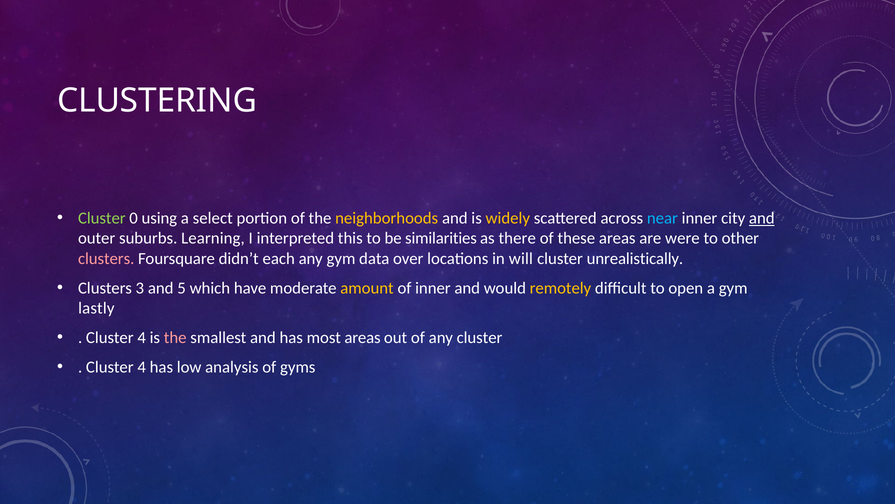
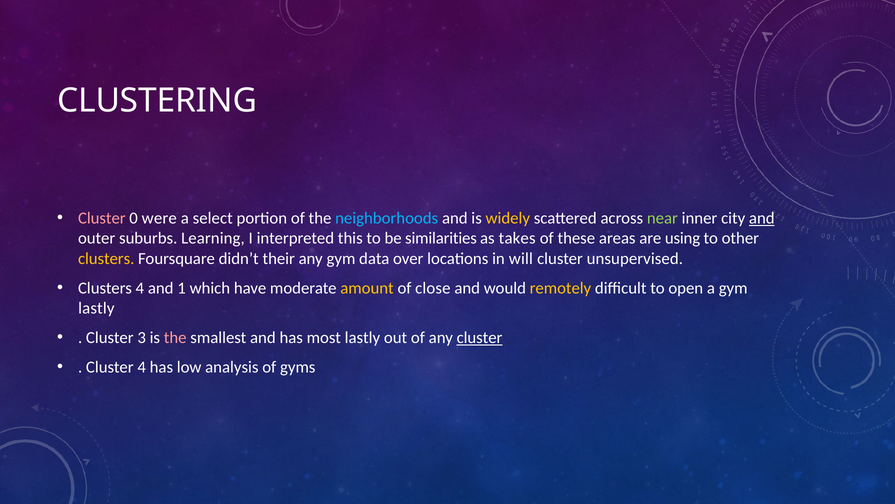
Cluster colour: light green -> pink (102, 218)
using: using -> were (159, 218)
neighborhoods colour: yellow -> light blue (387, 218)
near colour: light blue -> light green (662, 218)
there: there -> takes (517, 238)
were: were -> using (683, 238)
clusters colour: pink -> yellow (106, 258)
each: each -> their (279, 258)
unrealistically: unrealistically -> unsupervised (635, 258)
Clusters 3: 3 -> 4 (140, 288)
5: 5 -> 1 (182, 288)
of inner: inner -> close (433, 288)
4: 4 -> 3 (142, 337)
most areas: areas -> lastly (362, 337)
cluster underline: none -> present (480, 337)
